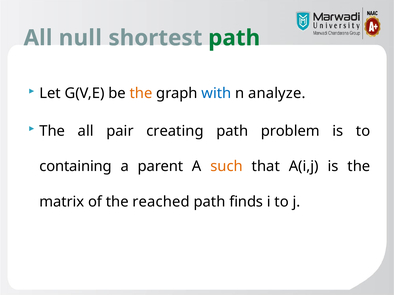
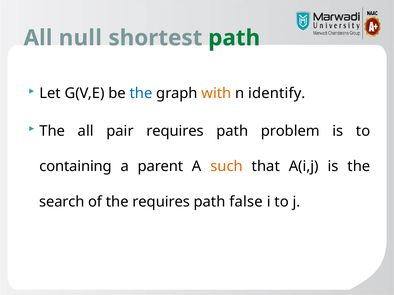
the colour: orange -> blue (141, 93)
with colour: blue -> orange (216, 93)
analyze: analyze -> identify (277, 93)
pair creating: creating -> requires (175, 131)
matrix: matrix -> search (62, 202)
the reached: reached -> requires (161, 202)
finds: finds -> false (246, 202)
